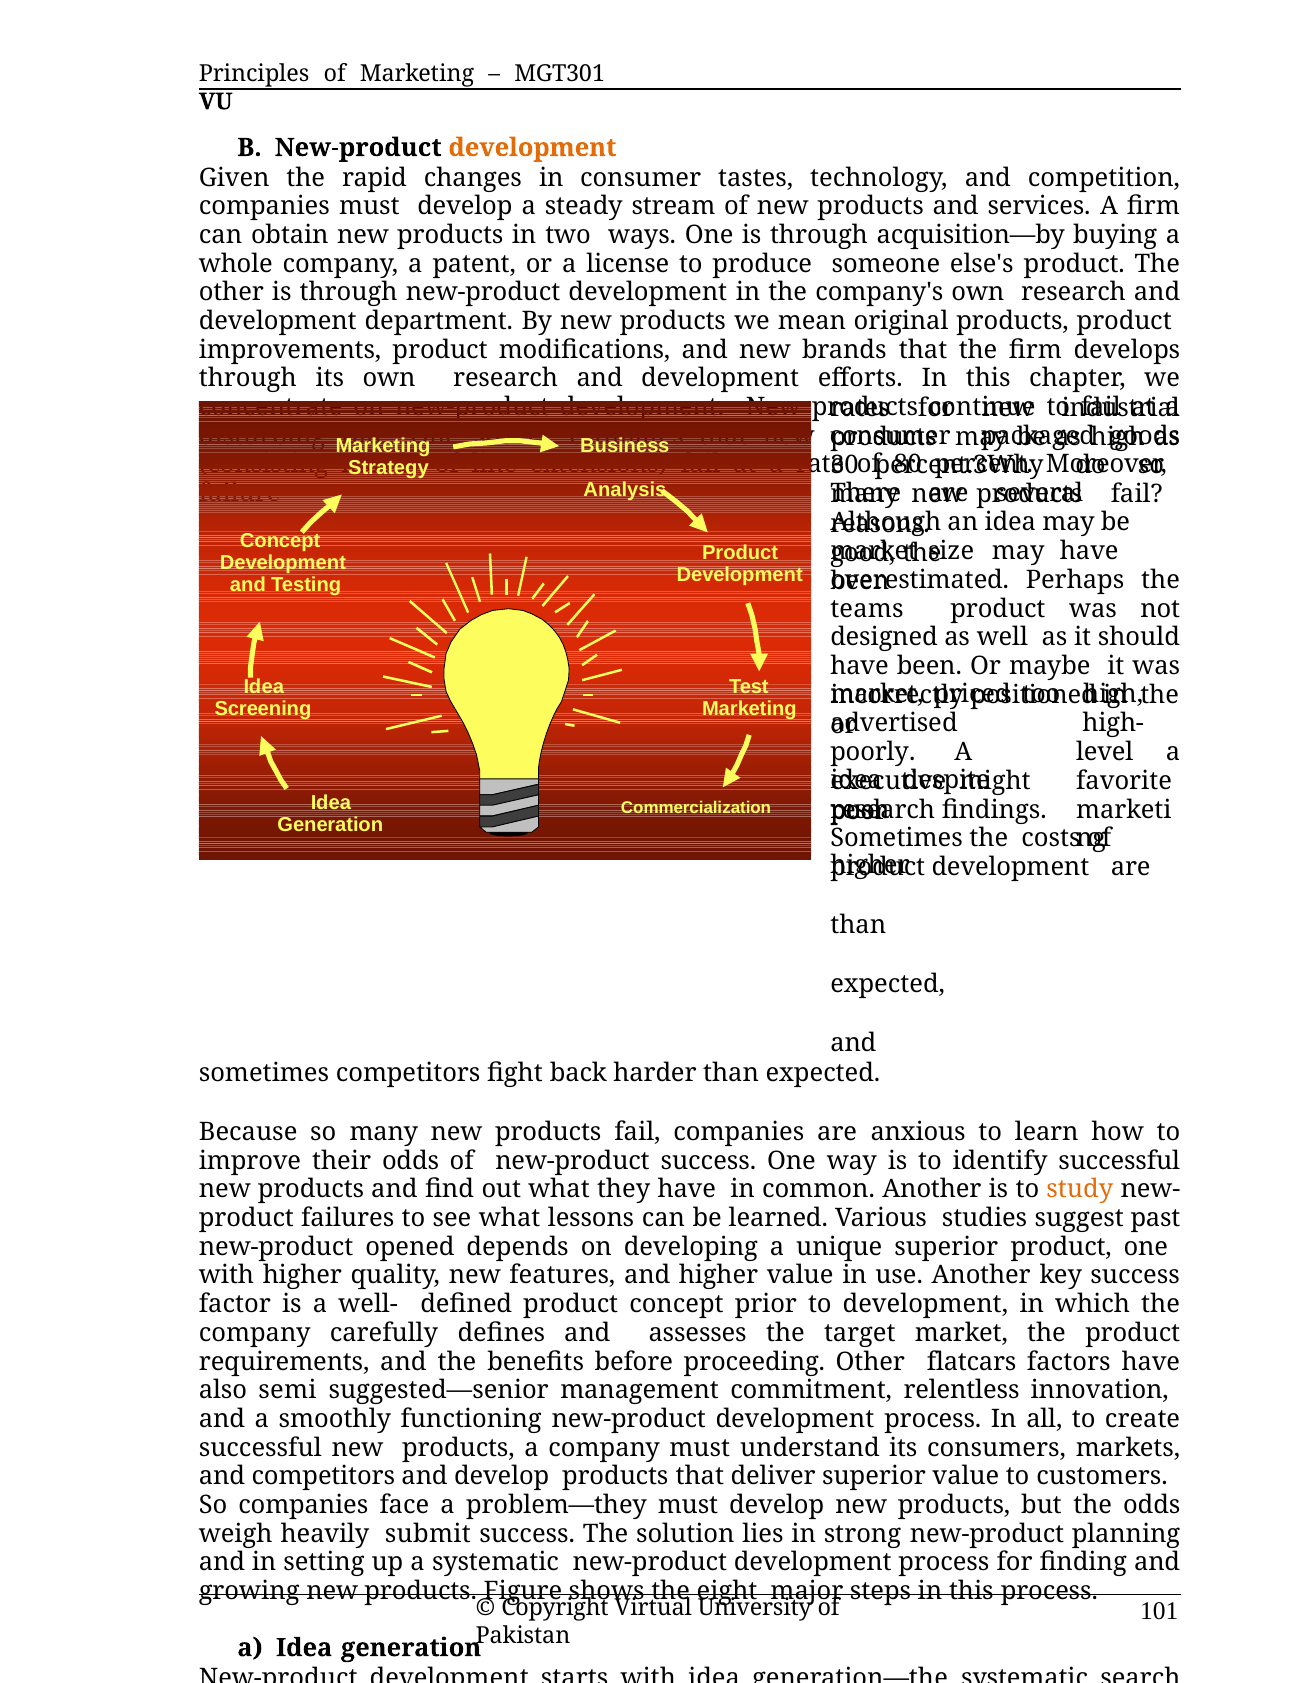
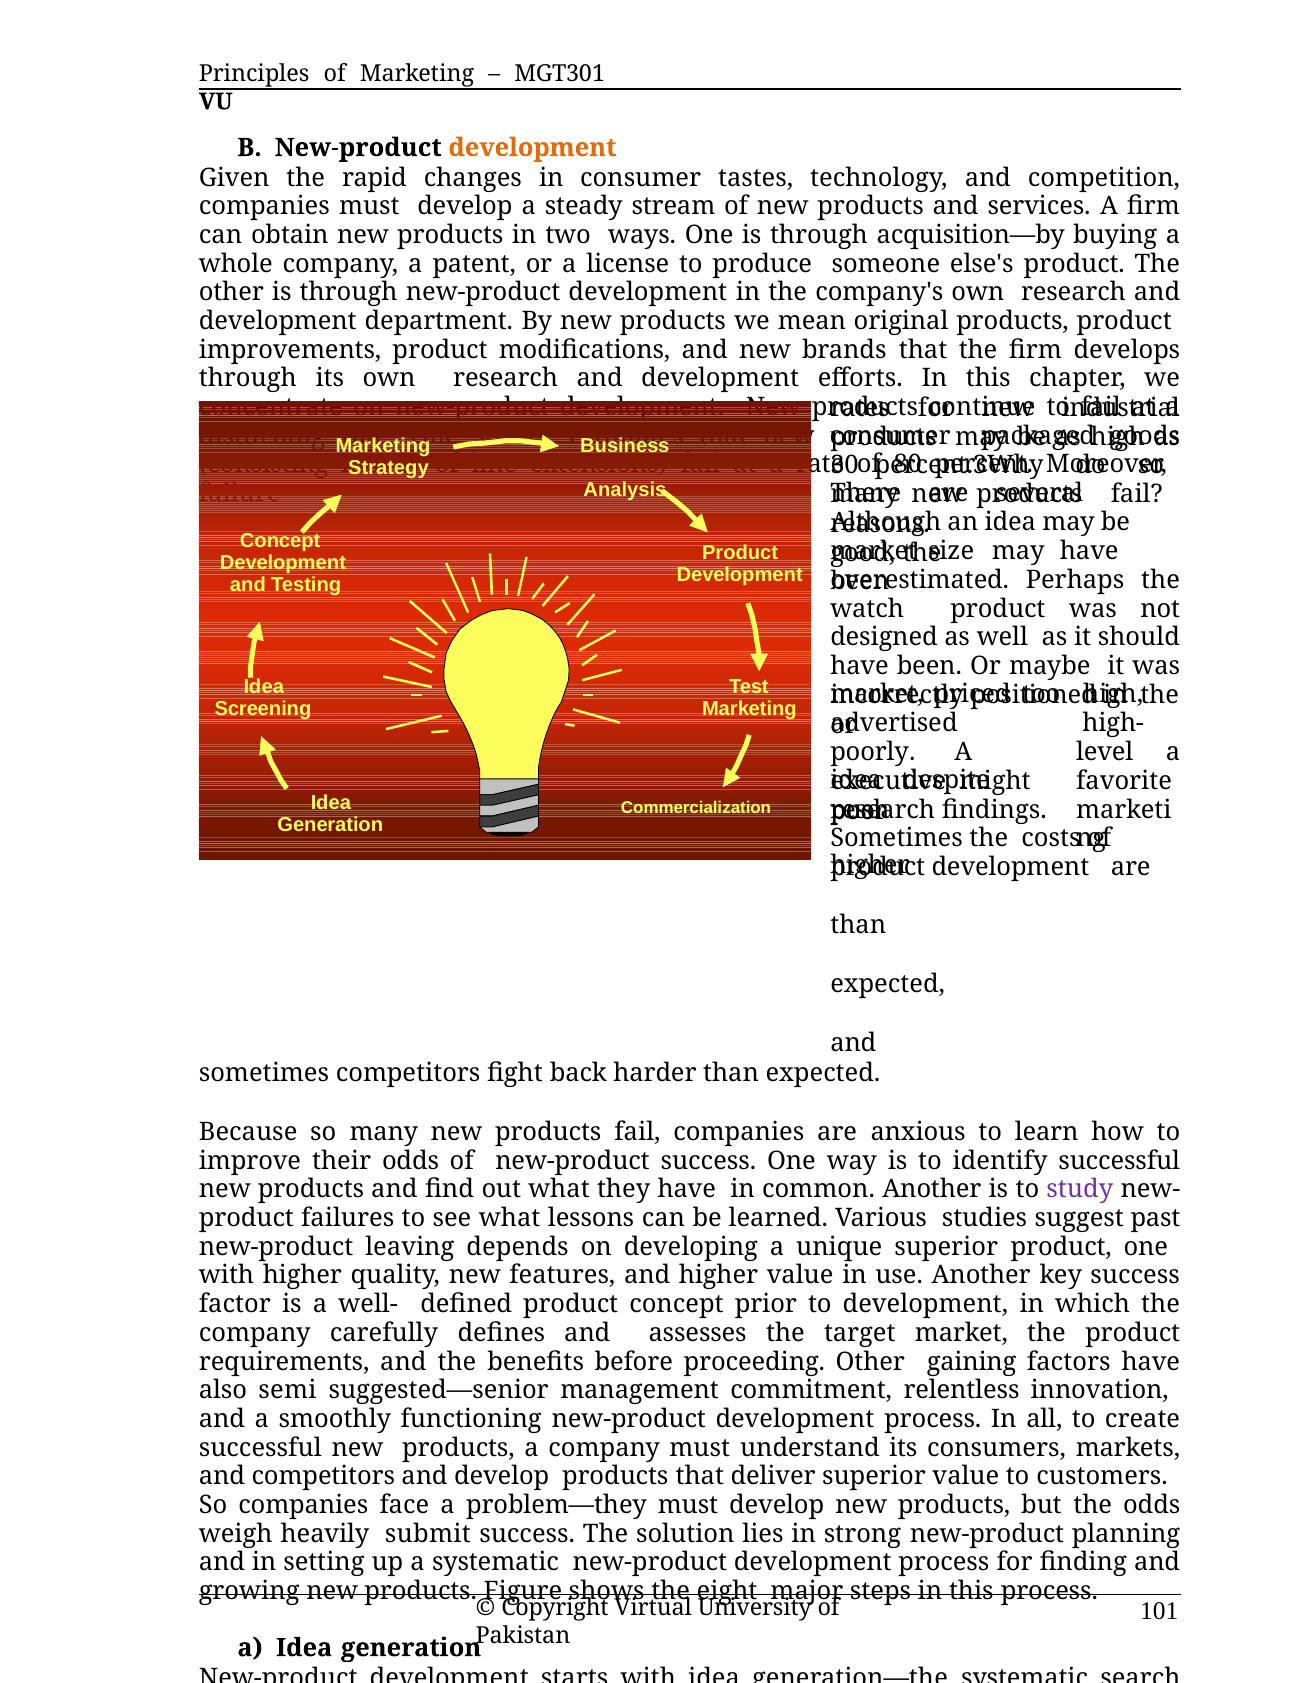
teams: teams -> watch (867, 609)
study colour: orange -> purple (1080, 1190)
opened: opened -> leaving (410, 1247)
flatcars: flatcars -> gaining (972, 1362)
